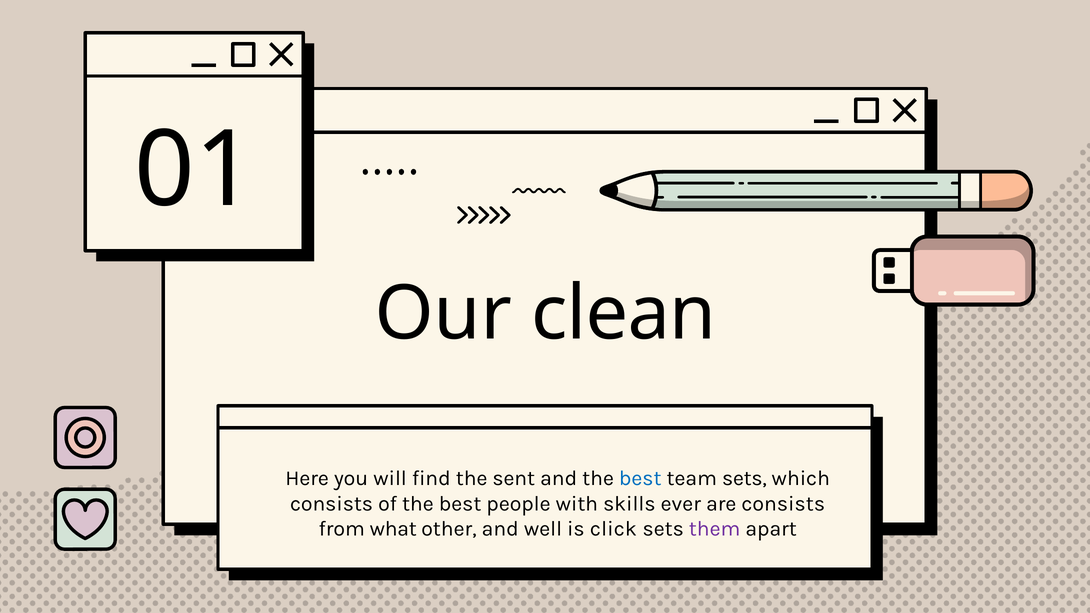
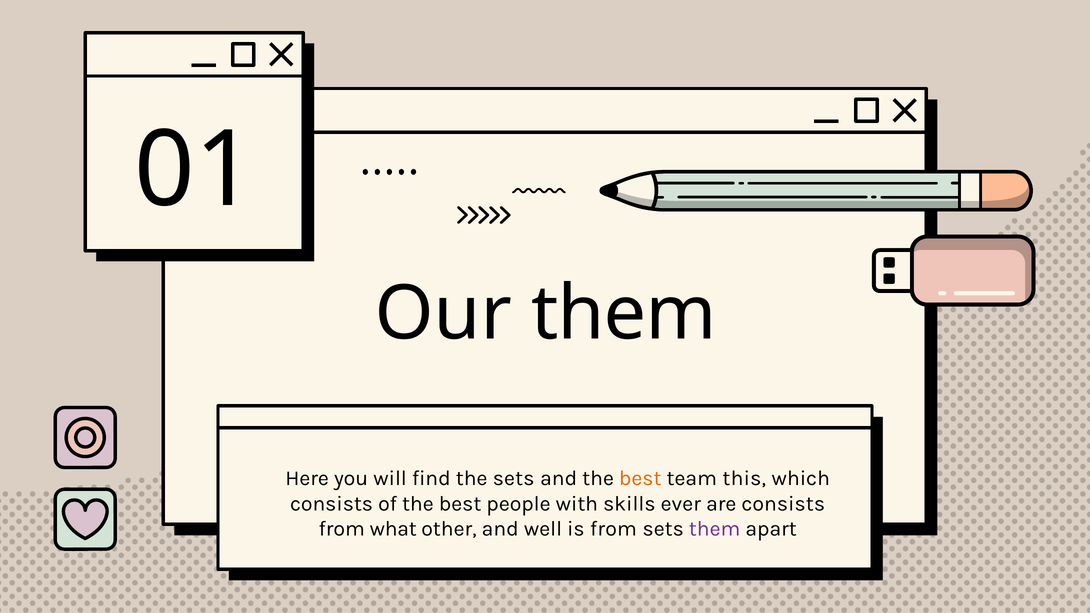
Our clean: clean -> them (624, 314)
the sent: sent -> sets (514, 478)
best colour: blue -> orange (640, 478)
team sets: sets -> this (744, 478)
is click: click -> from (613, 529)
